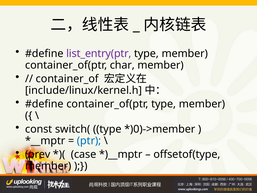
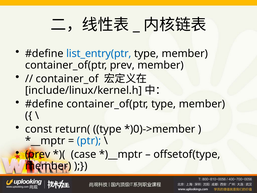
list_entry(ptr colour: purple -> blue (99, 53)
container_of(ptr char: char -> prev (122, 65)
switch(: switch( -> return( (73, 129)
